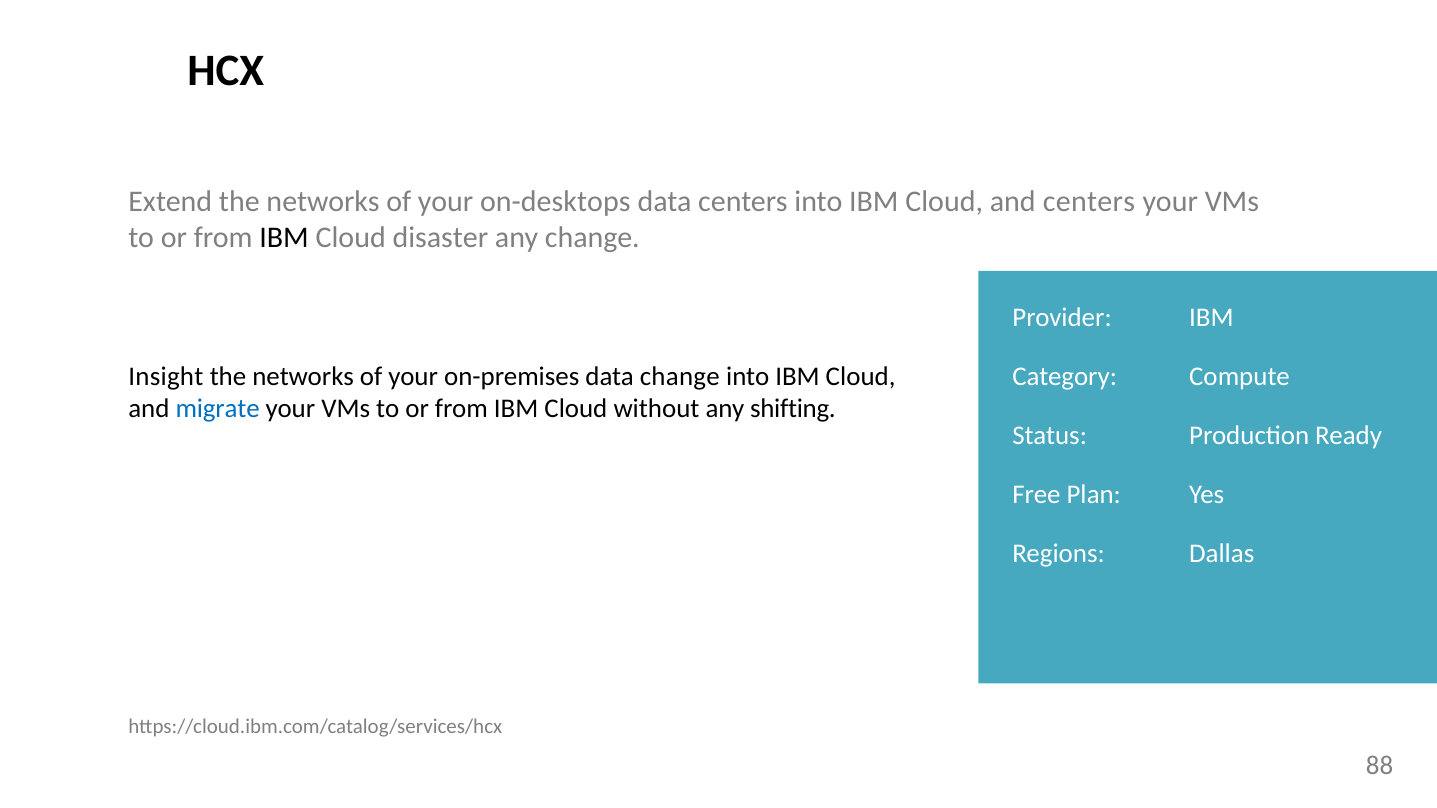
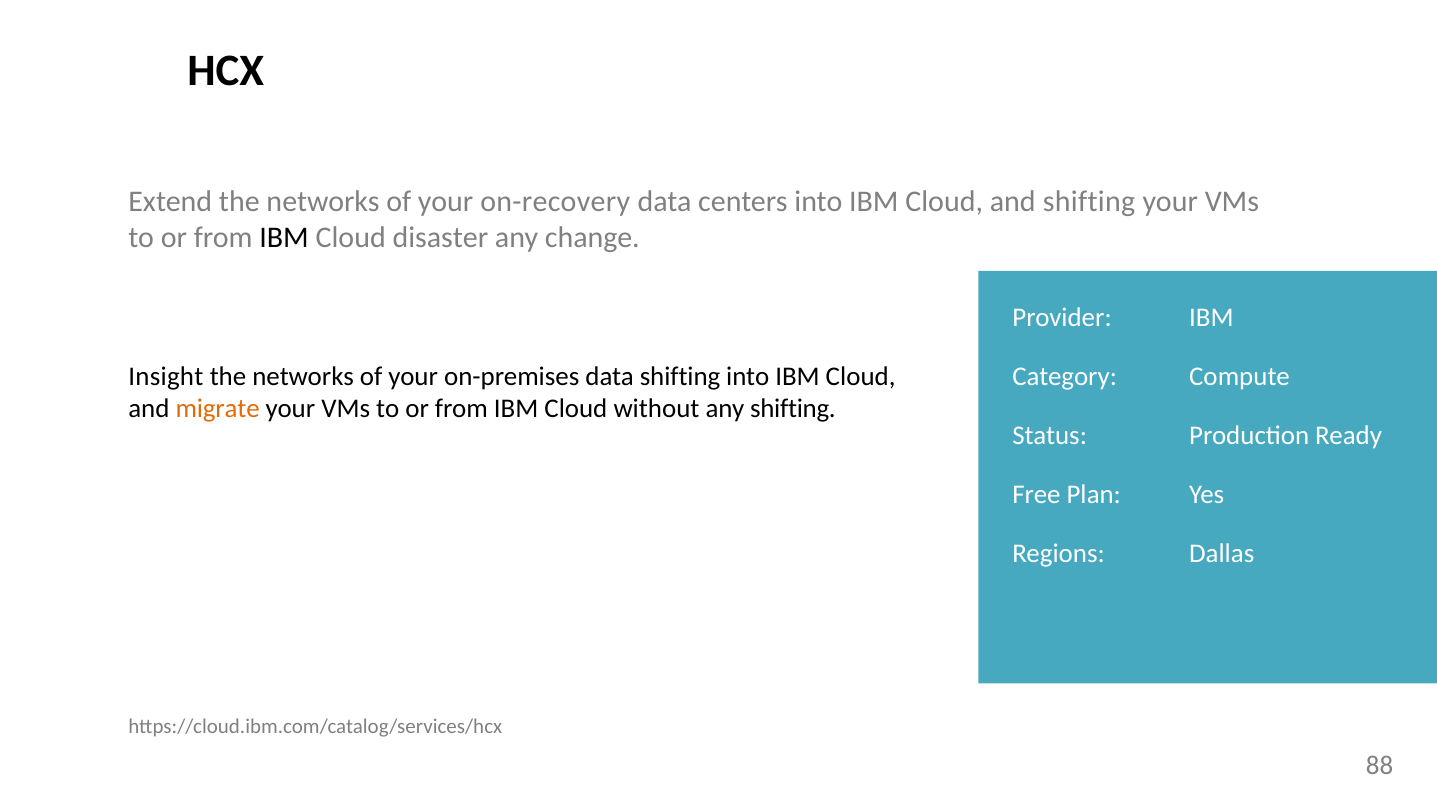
on-desktops: on-desktops -> on-recovery (555, 202)
and centers: centers -> shifting (1089, 202)
data change: change -> shifting (680, 377)
migrate colour: blue -> orange (218, 409)
